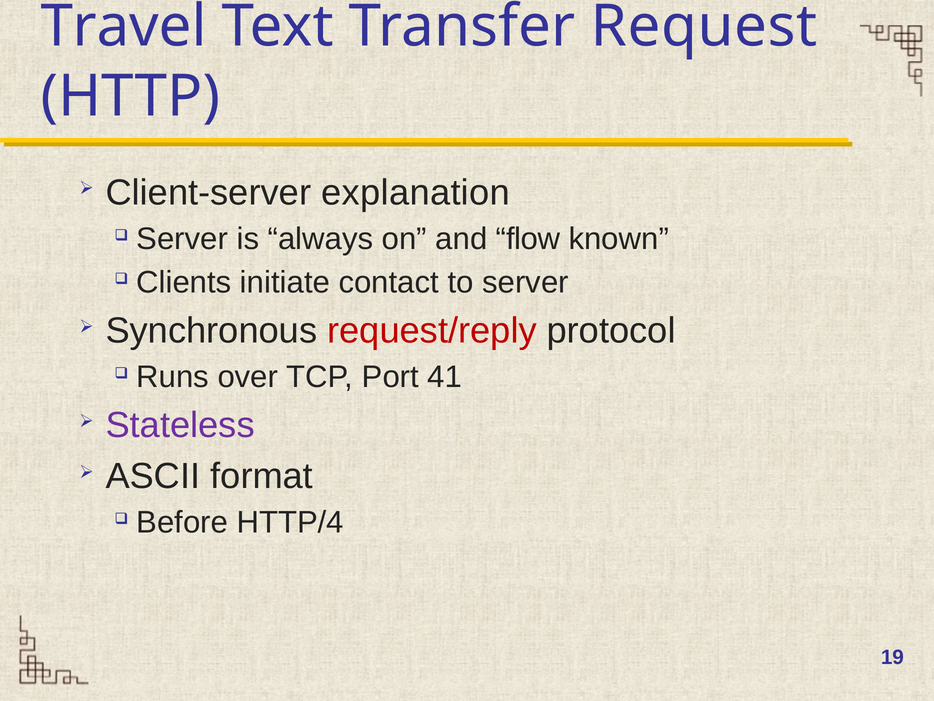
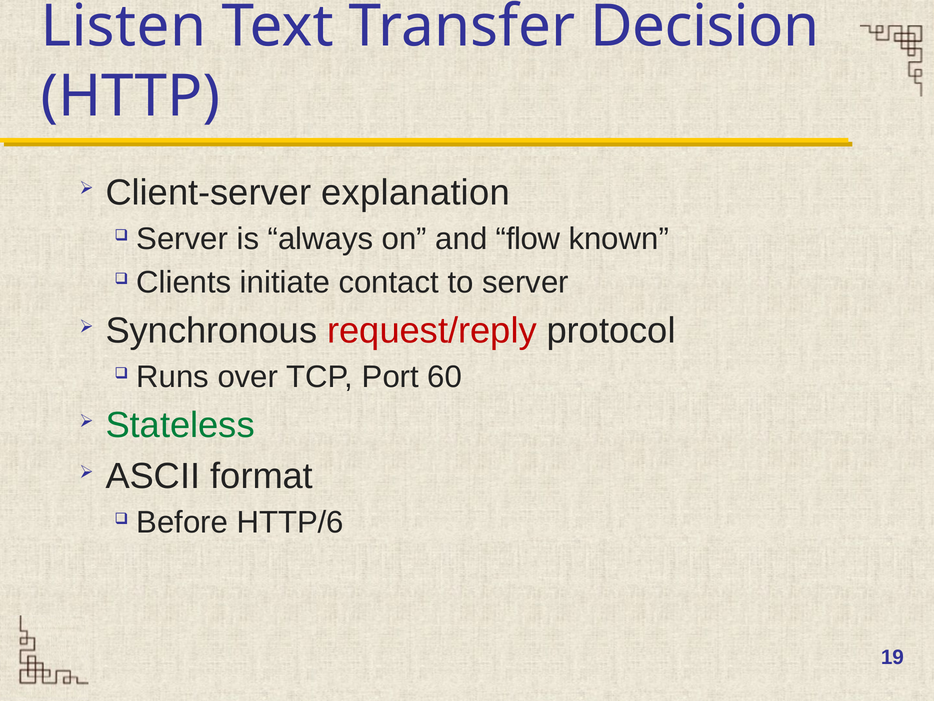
Travel: Travel -> Listen (123, 27)
Request: Request -> Decision (705, 27)
41: 41 -> 60 (445, 377)
Stateless colour: purple -> green (180, 425)
HTTP/4: HTTP/4 -> HTTP/6 (290, 522)
